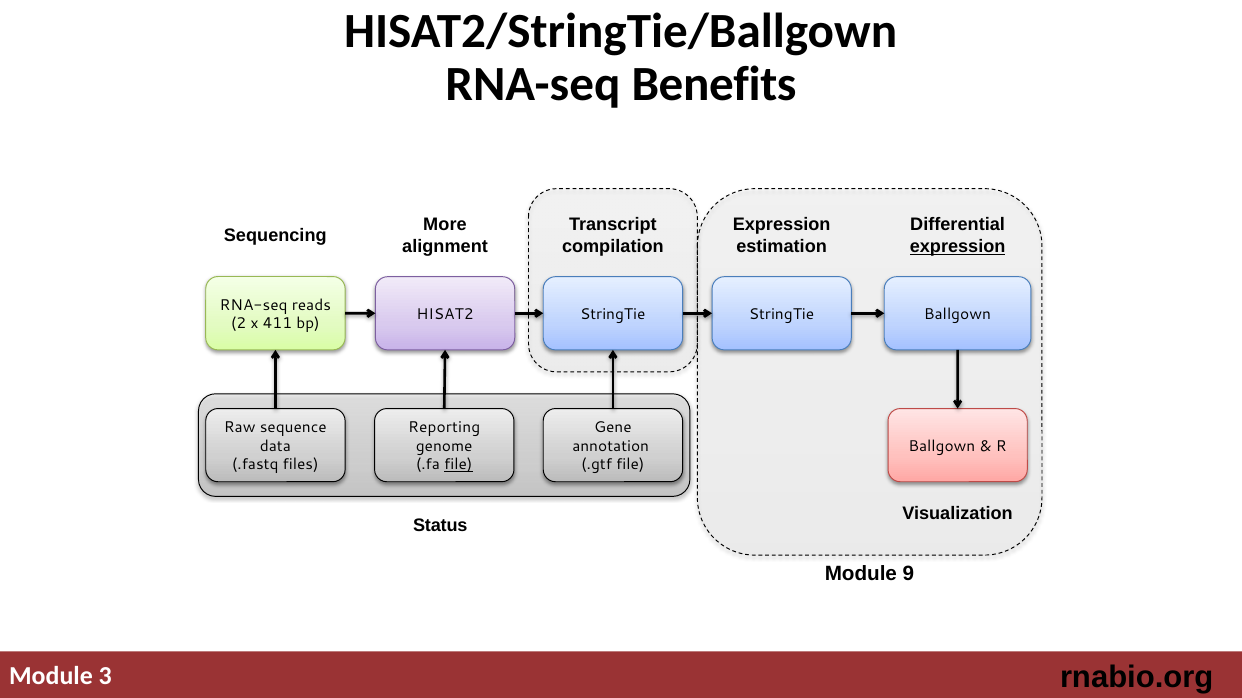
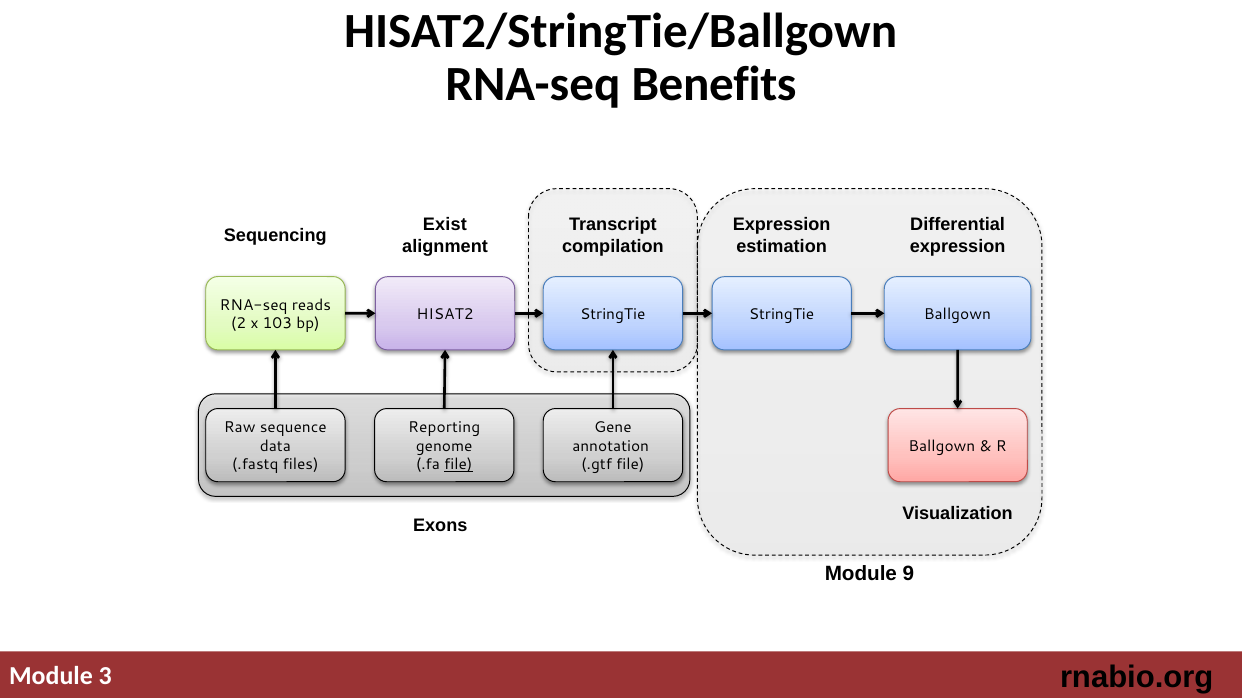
More: More -> Exist (445, 225)
expression underline: present -> none (958, 247)
411: 411 -> 103 (277, 324)
Status: Status -> Exons (440, 526)
